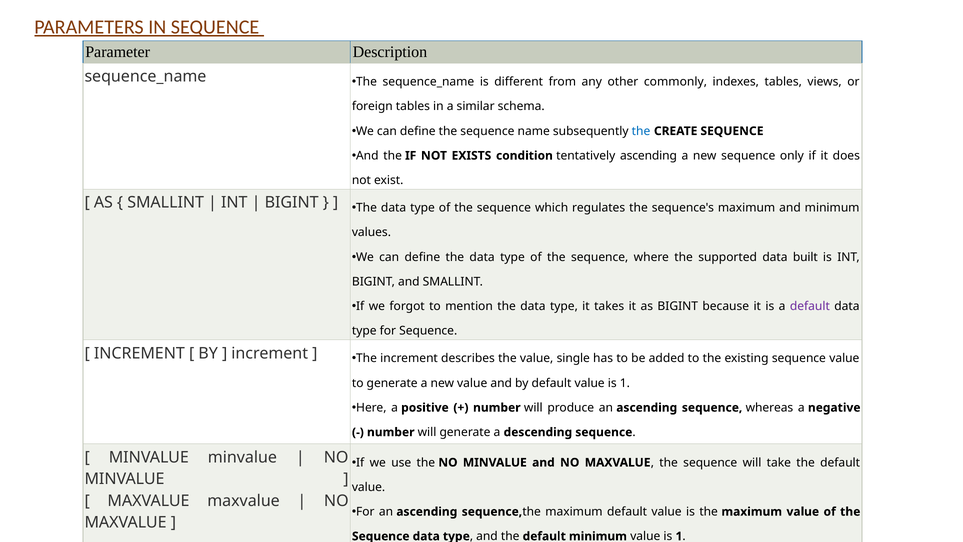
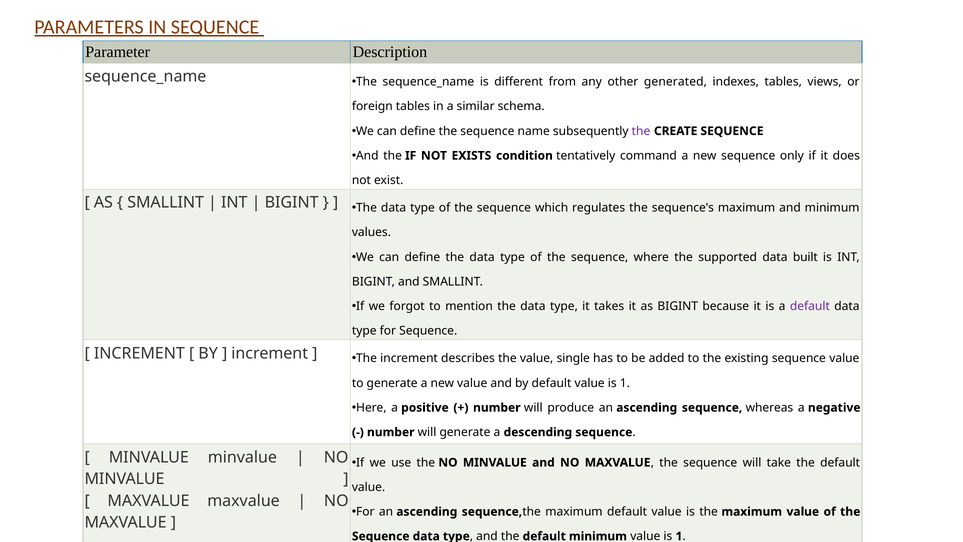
commonly: commonly -> generated (675, 82)
the colour: blue -> purple (641, 131)
tentatively ascending: ascending -> command (648, 156)
